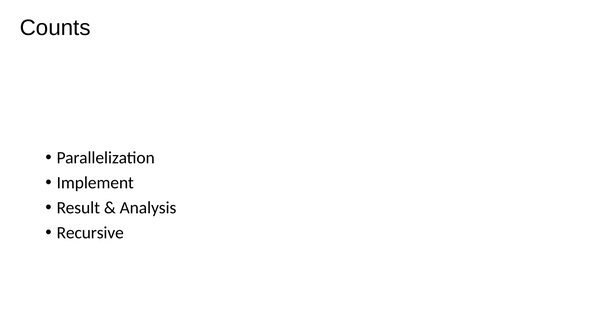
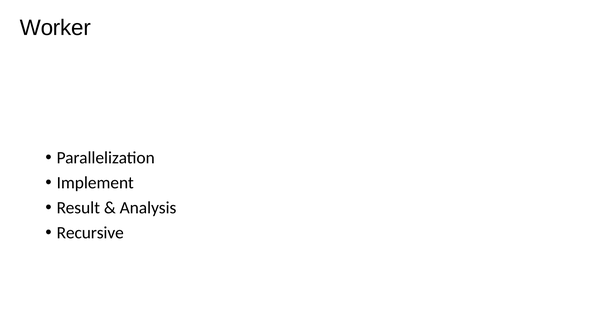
Counts: Counts -> Worker (55, 28)
